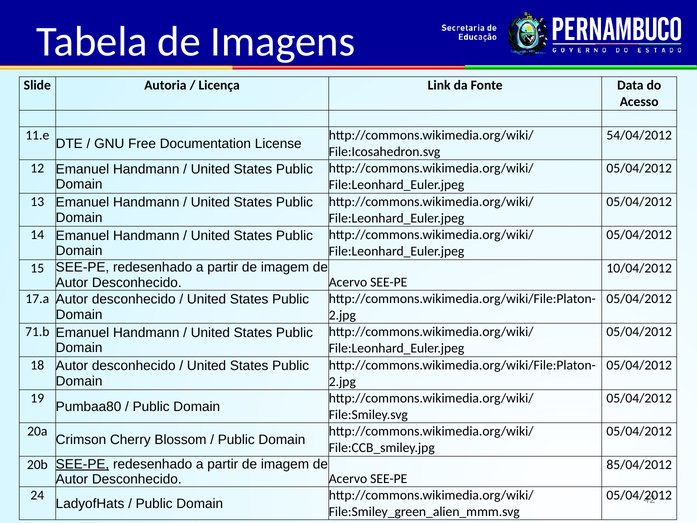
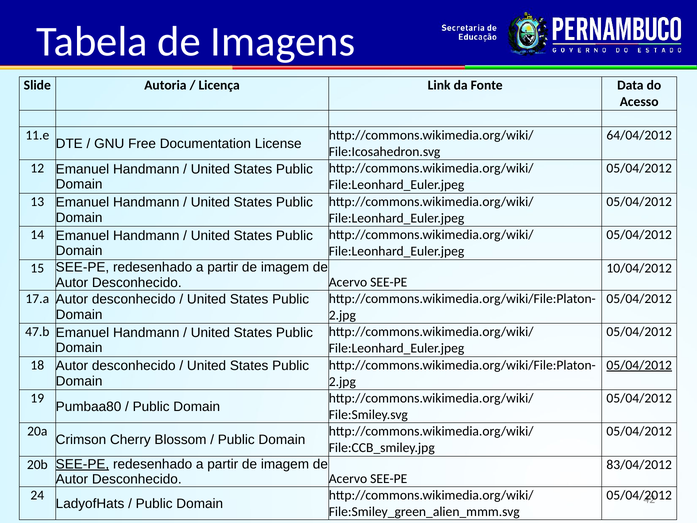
54/04/2012: 54/04/2012 -> 64/04/2012 (639, 135)
71.b: 71.b -> 47.b (37, 332)
05/04/2012 underline: none -> present (639, 365)
85/04/2012: 85/04/2012 -> 83/04/2012 (639, 464)
